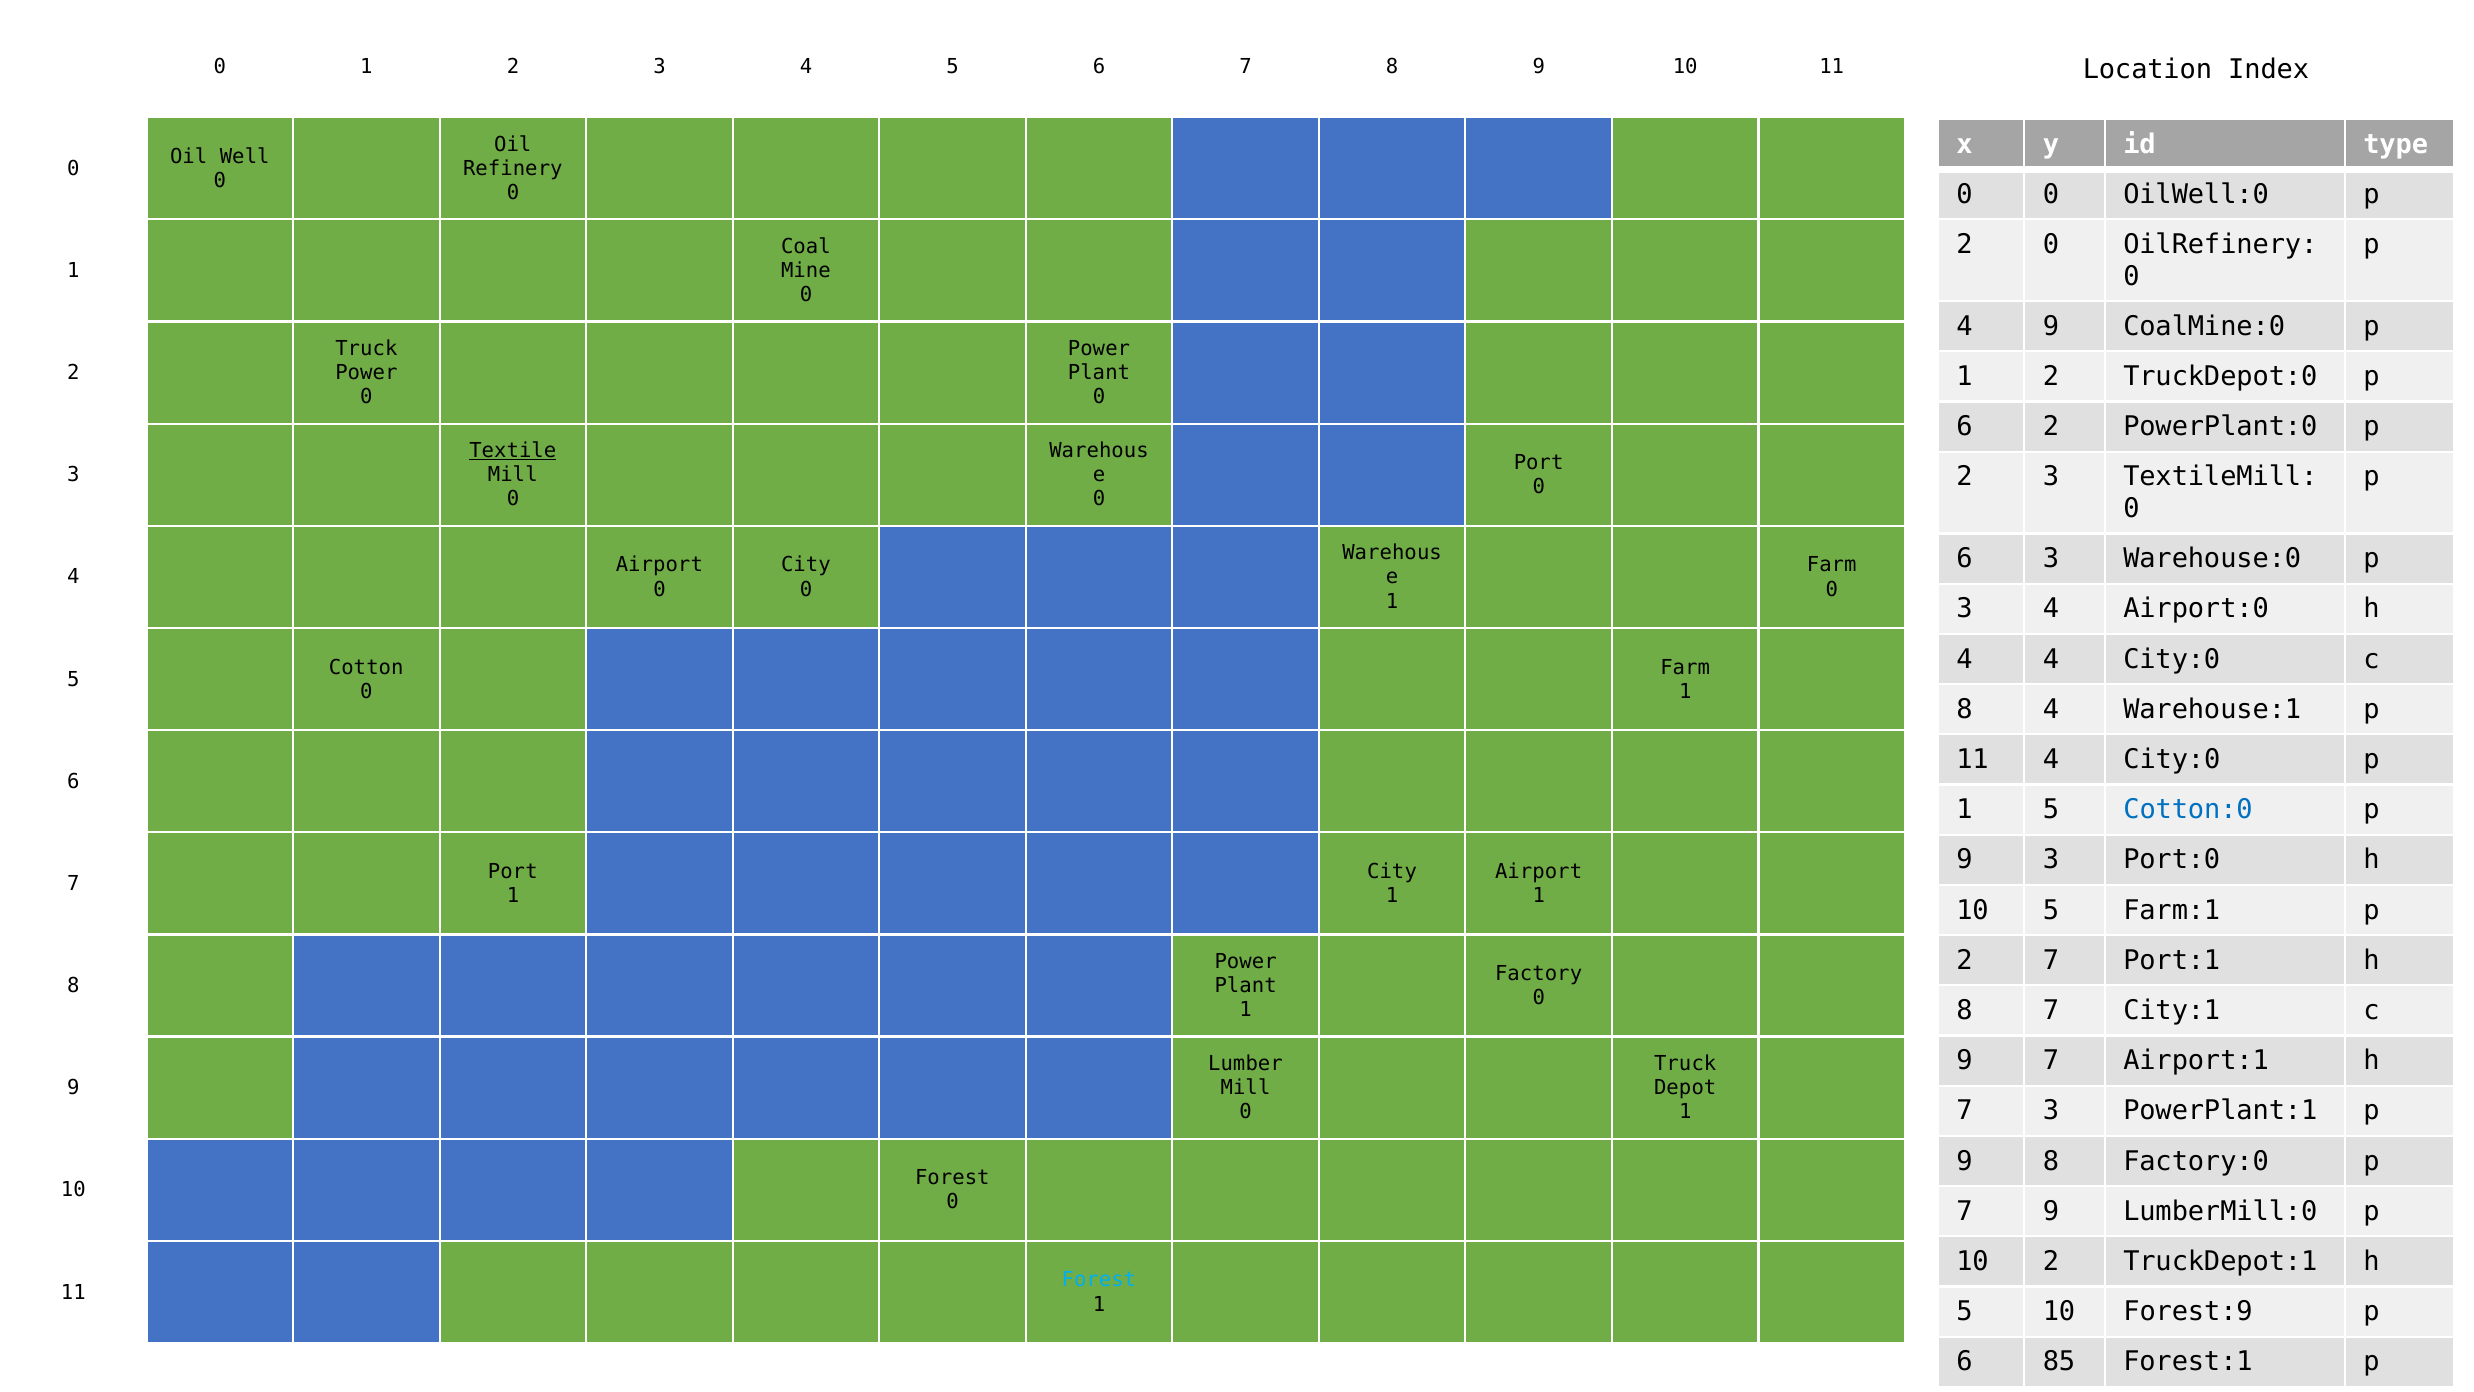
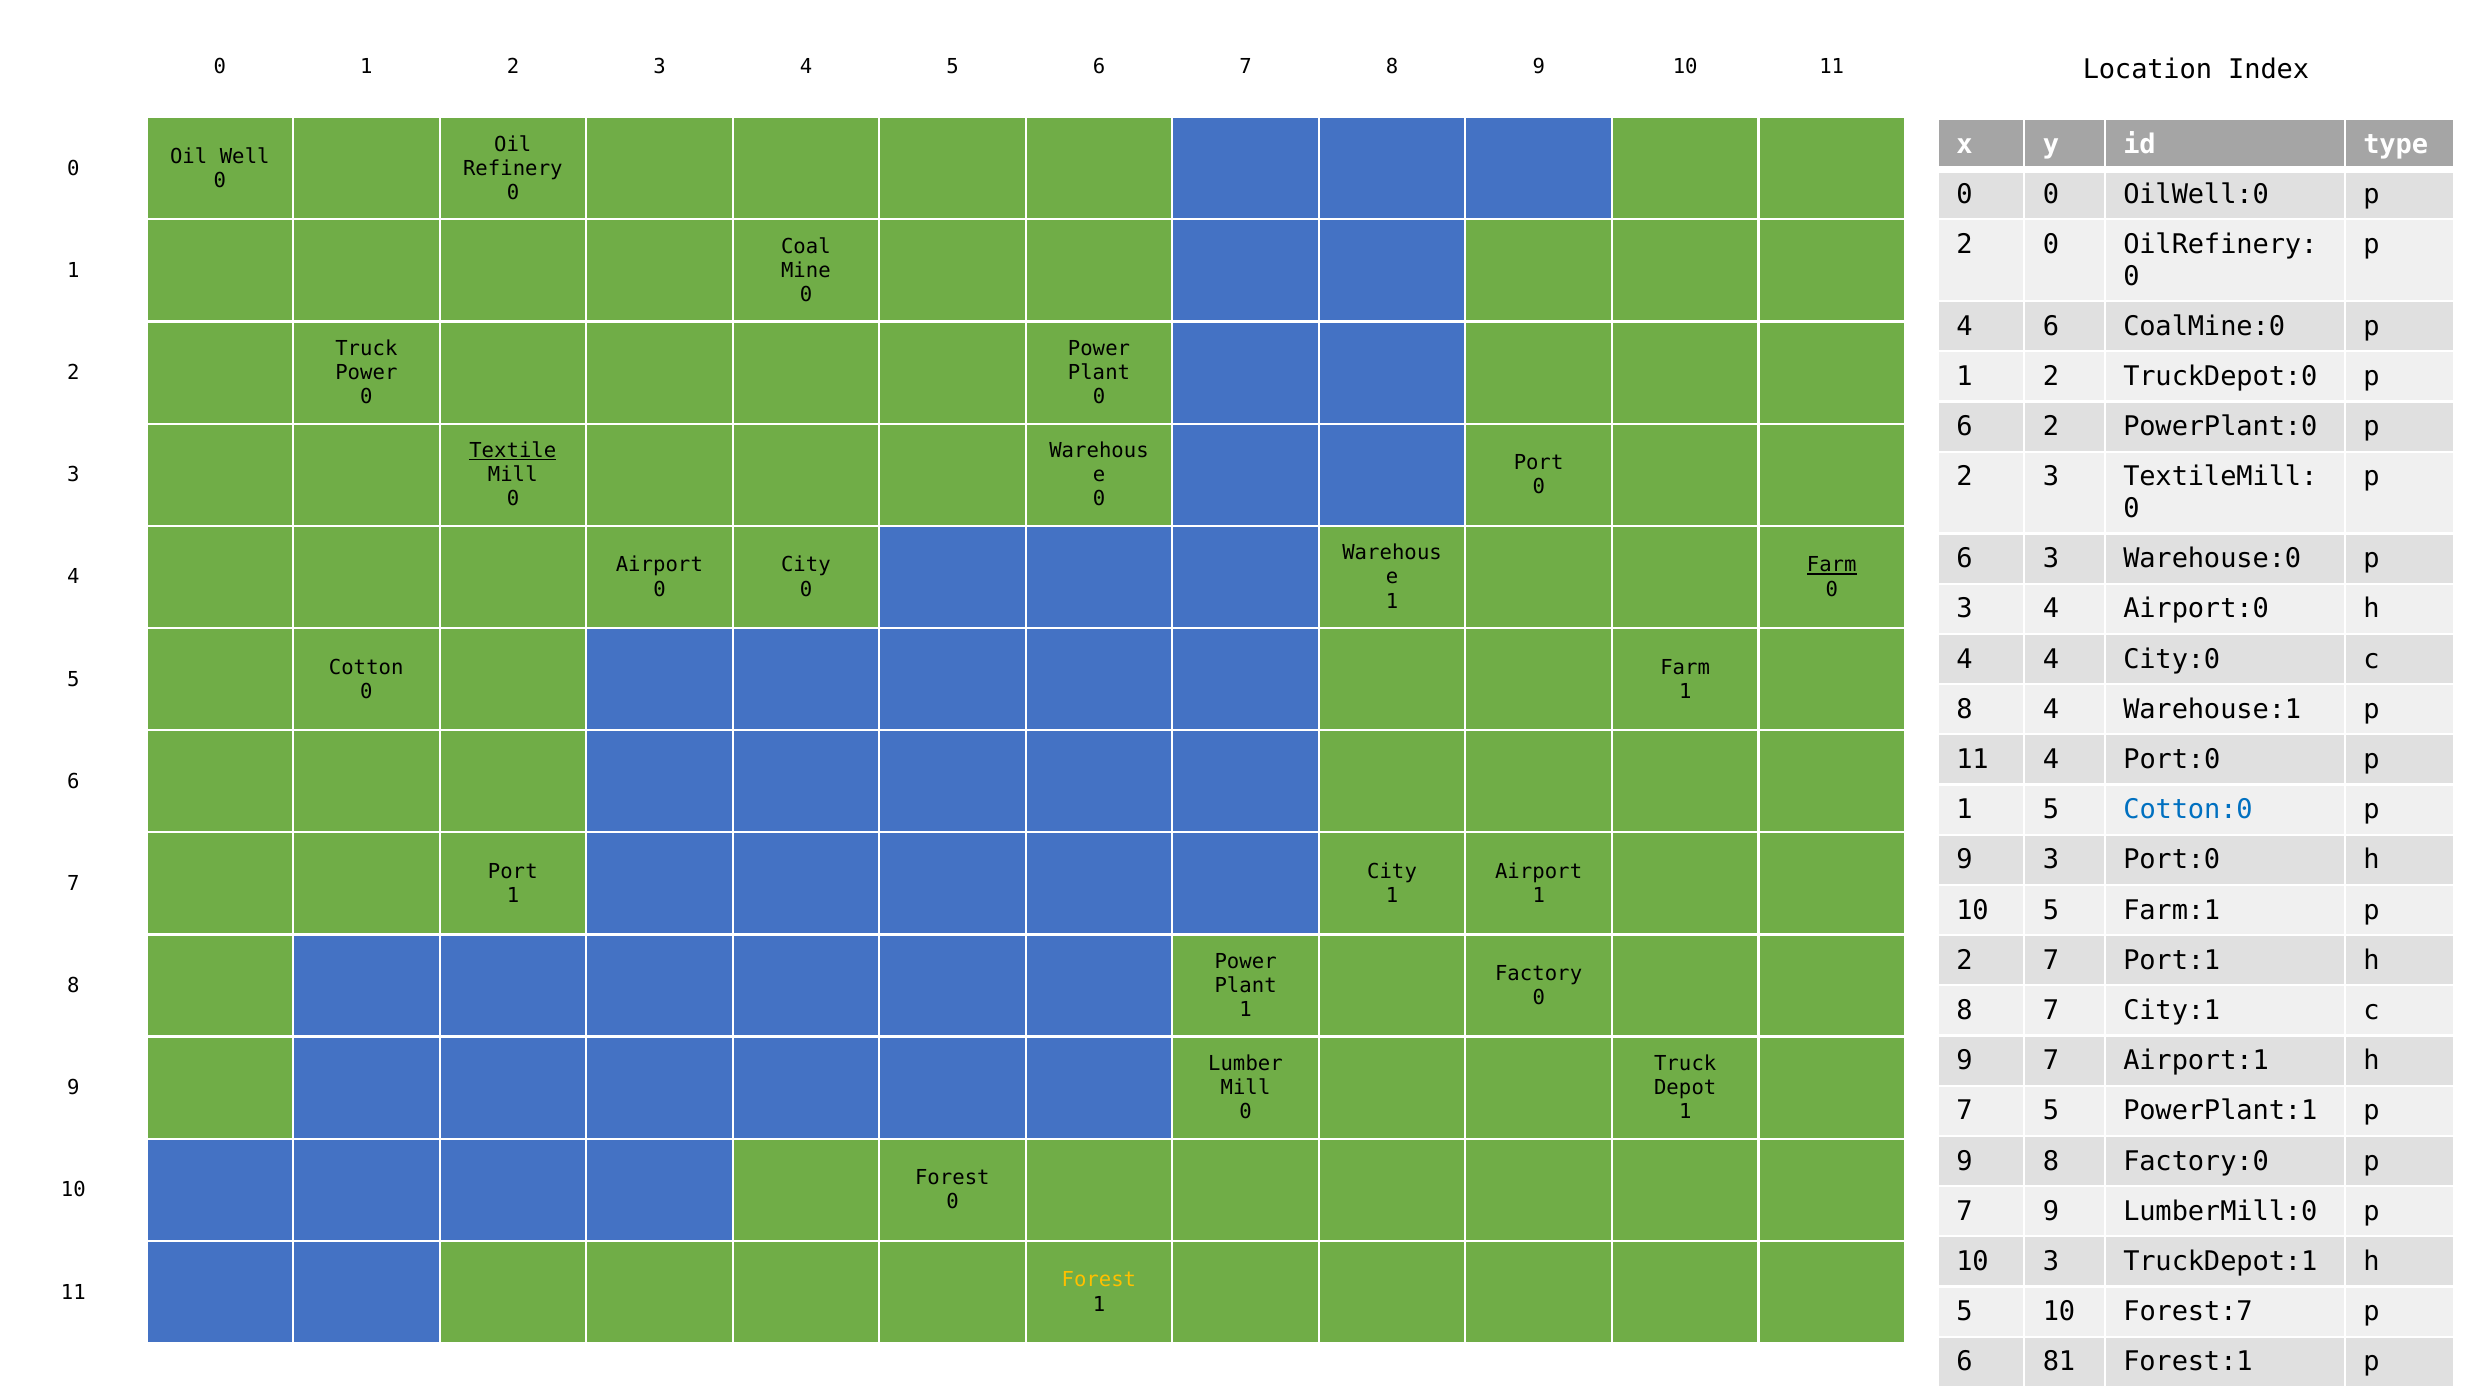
4 9: 9 -> 6 (2051, 326)
Farm underline: none -> present (1832, 565)
11 4 City:0: City:0 -> Port:0 (2172, 759)
7 3: 3 -> 5 (2051, 1111)
10 2: 2 -> 3 (2051, 1261)
Forest colour: light blue -> yellow (1099, 1280)
Forest:9: Forest:9 -> Forest:7 (2188, 1311)
85: 85 -> 81 (2059, 1362)
